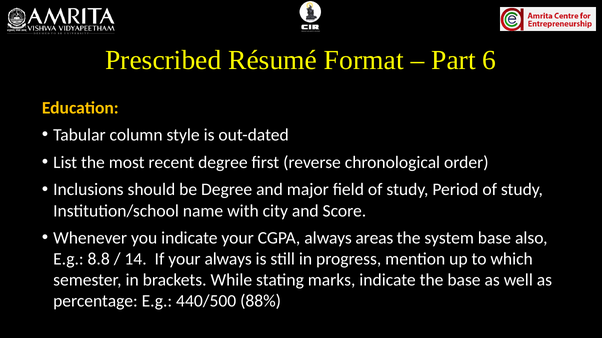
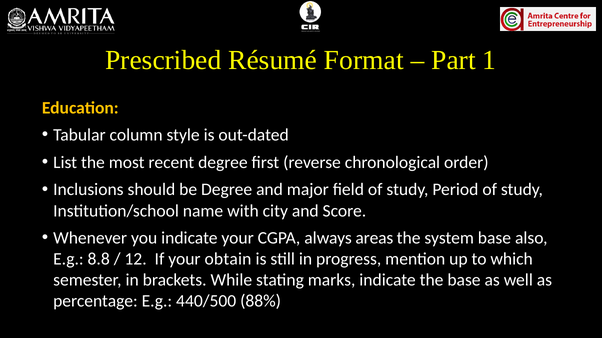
6: 6 -> 1 (489, 60)
14: 14 -> 12 (136, 260)
your always: always -> obtain (228, 260)
